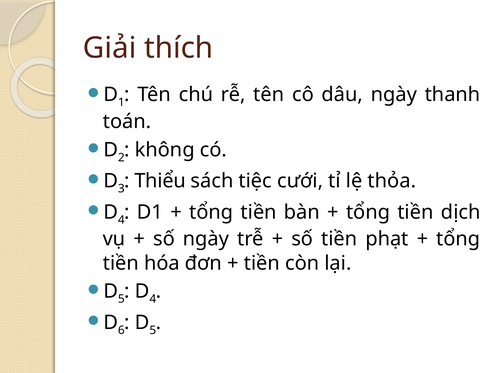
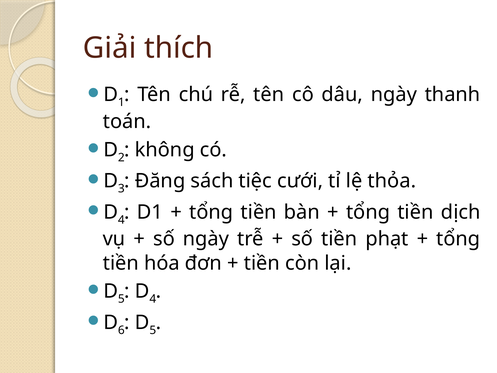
Thiểu: Thiểu -> Đăng (160, 181)
